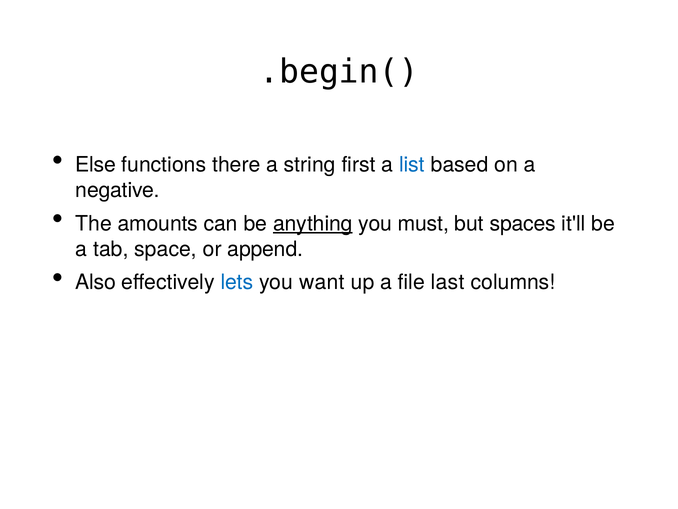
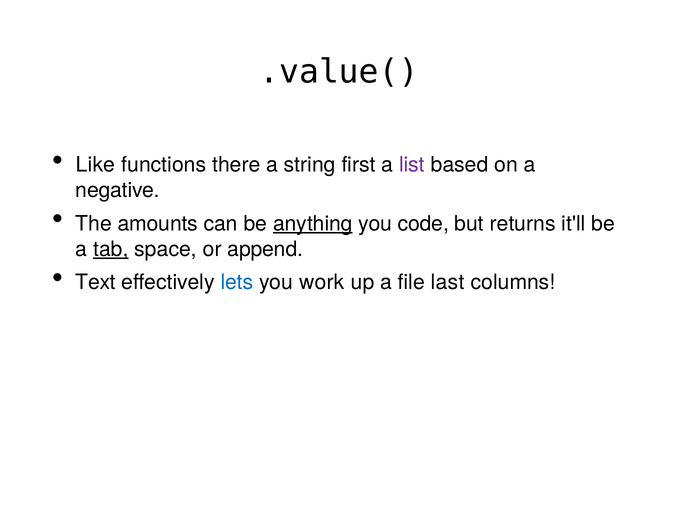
.begin(: .begin( -> .value( (339, 72)
Else: Else -> Like (95, 165)
list colour: blue -> purple (412, 165)
must: must -> code (423, 223)
spaces: spaces -> returns (523, 223)
tab underline: none -> present (111, 249)
Also: Also -> Text (96, 282)
want: want -> work (322, 282)
